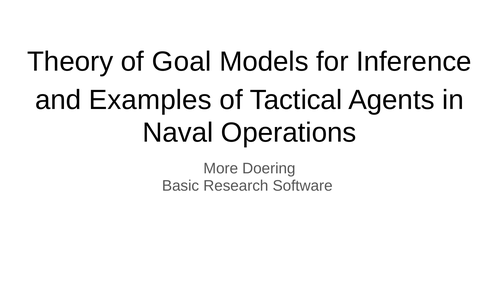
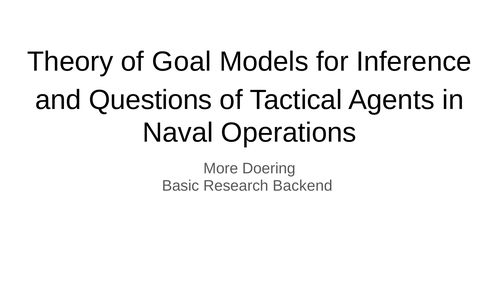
Examples: Examples -> Questions (151, 100)
Software: Software -> Backend (303, 185)
